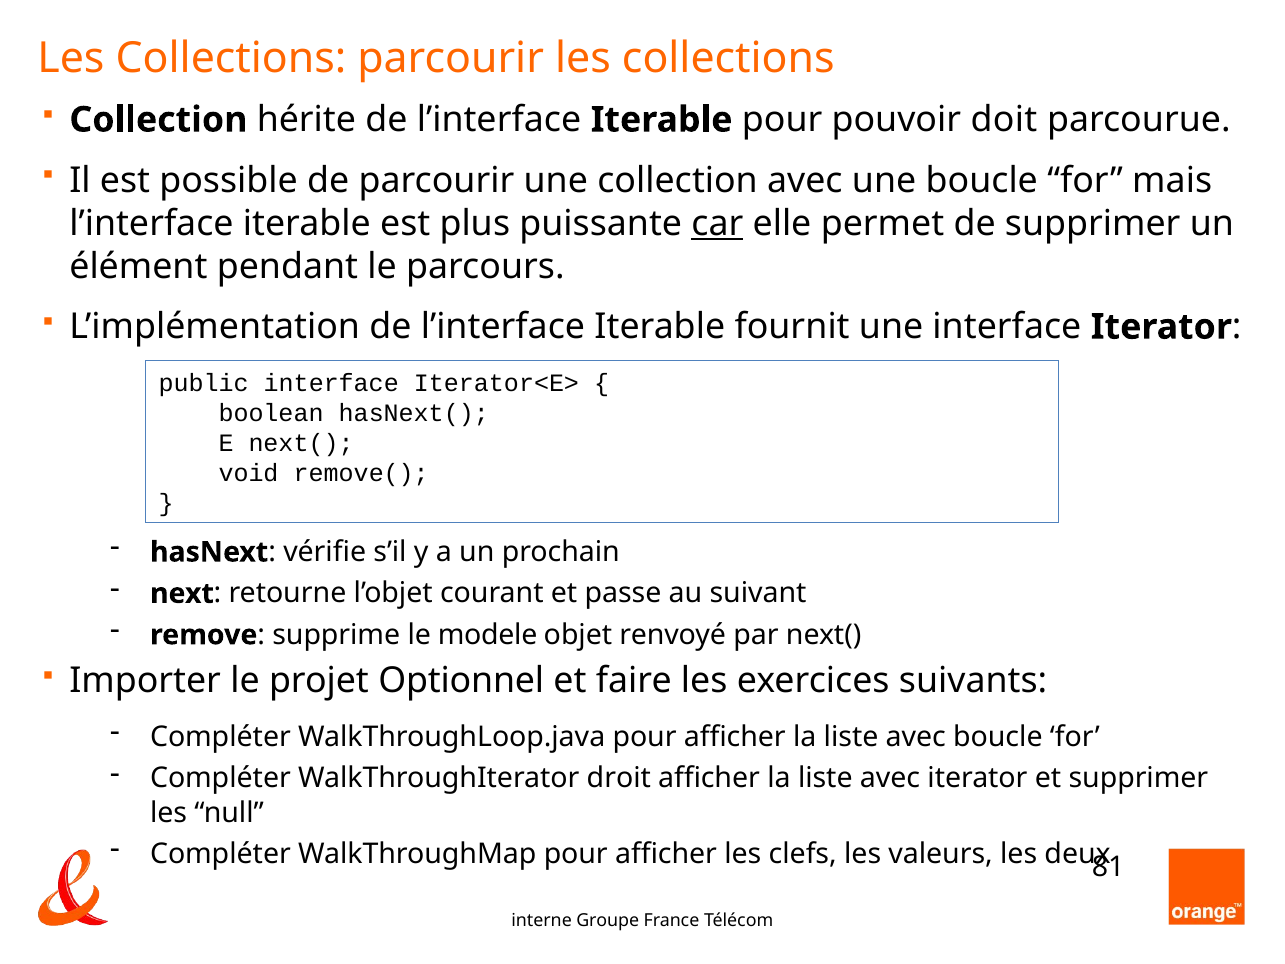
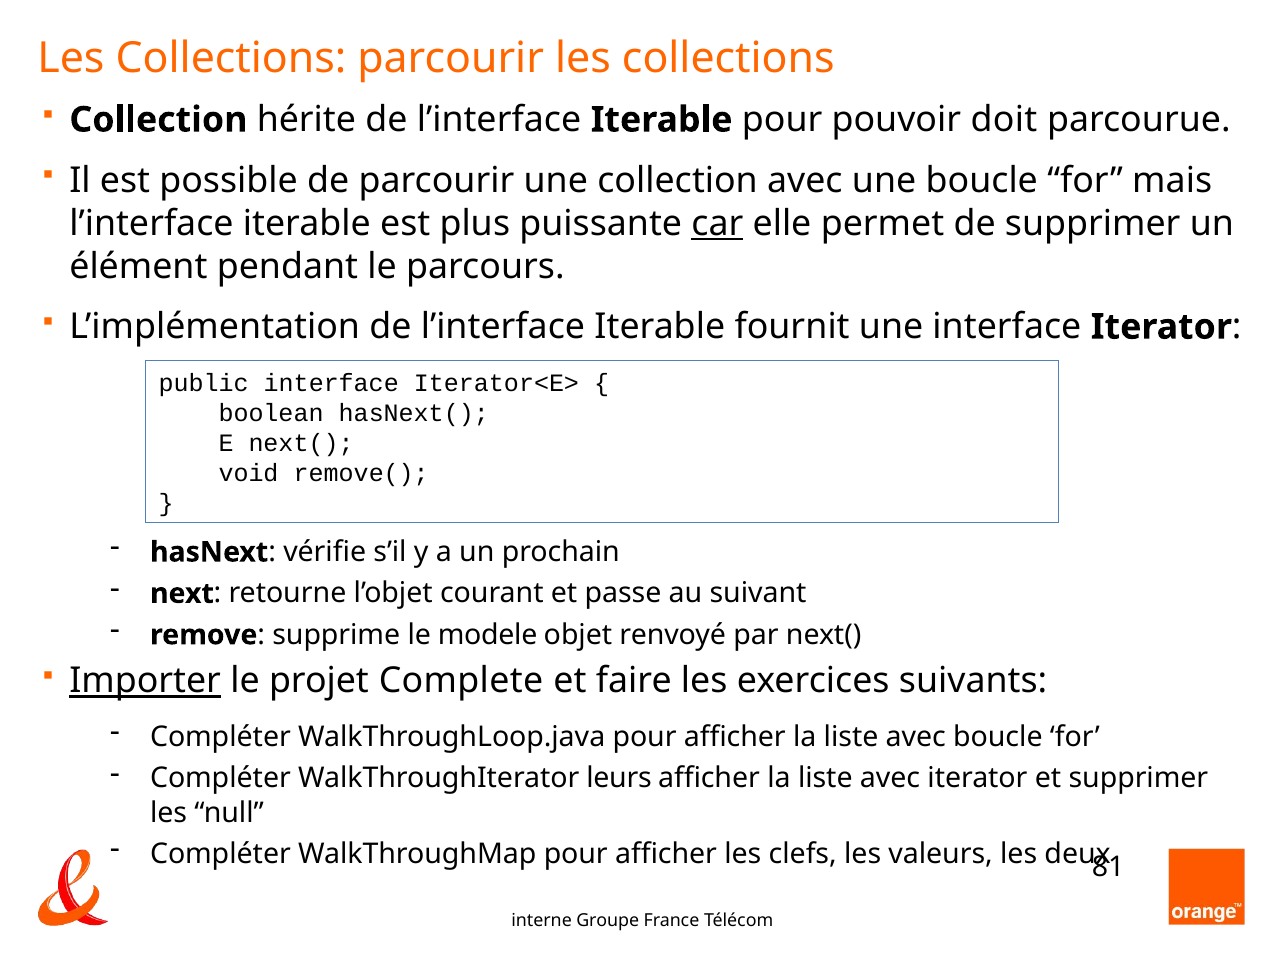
Importer underline: none -> present (145, 681)
Optionnel: Optionnel -> Complete (461, 681)
droit: droit -> leurs (619, 778)
